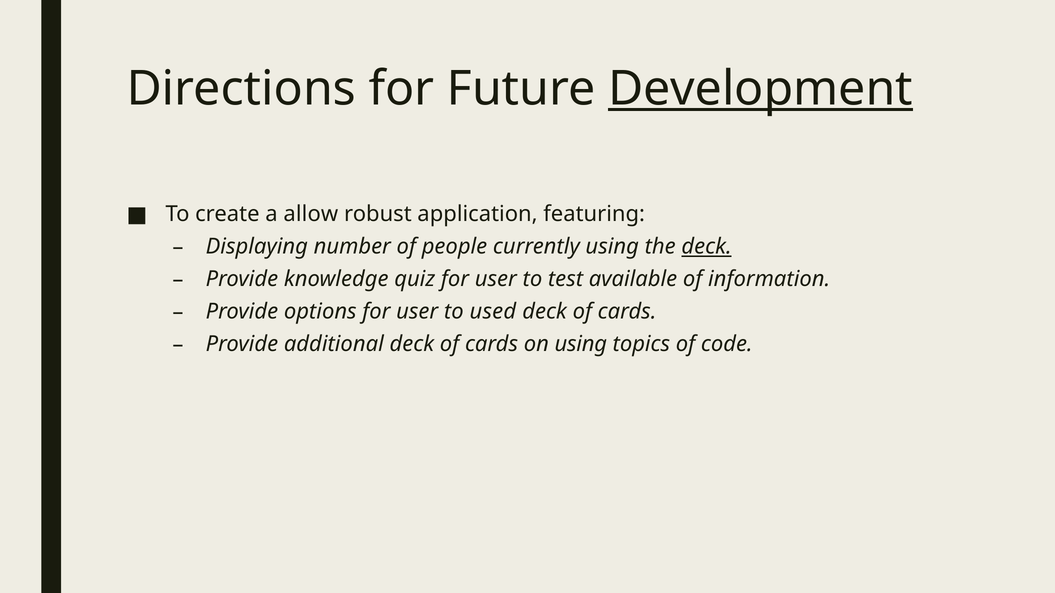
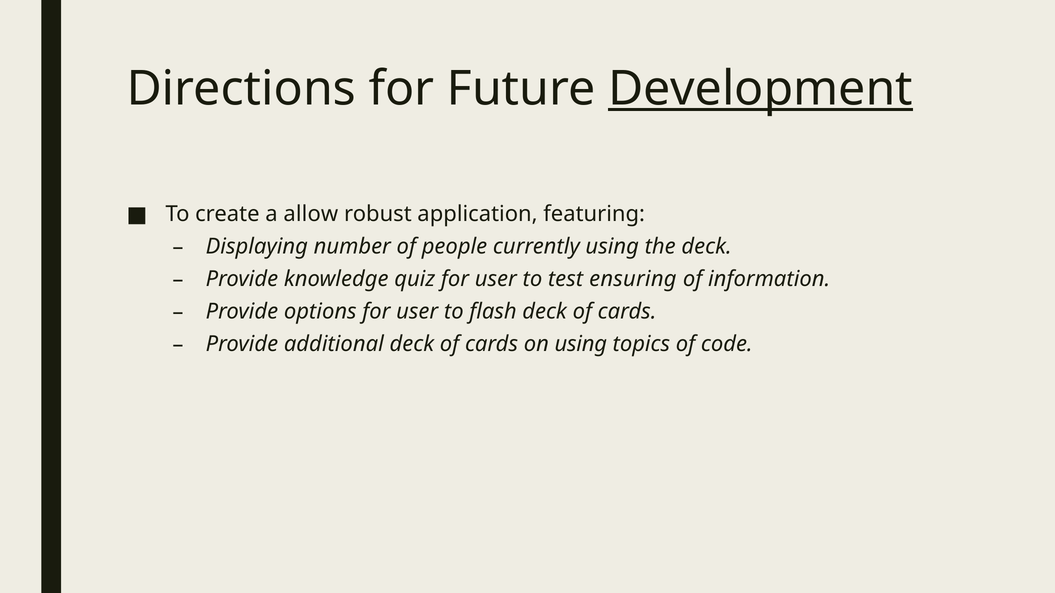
deck underline: present -> none (707, 247)
available: available -> ensuring (633, 279)
used: used -> flash (493, 312)
